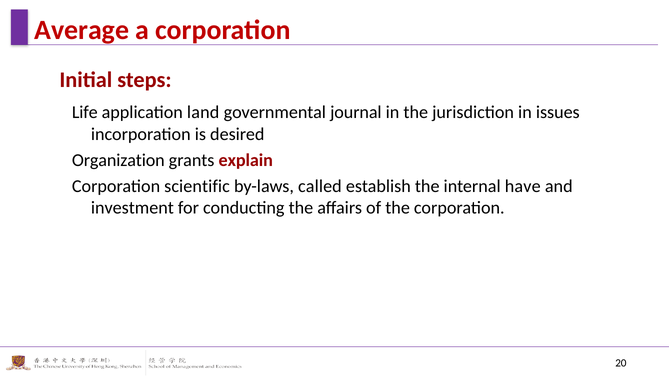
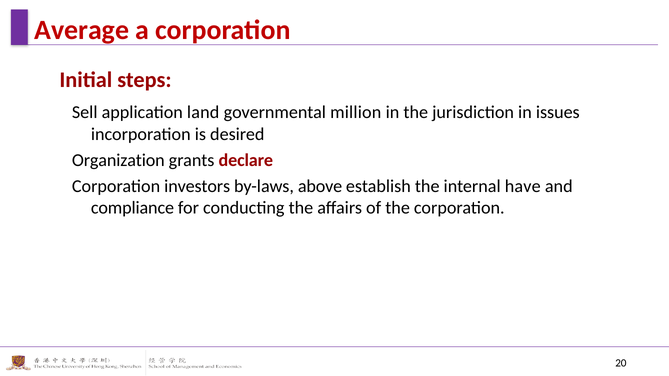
Life: Life -> Sell (85, 113)
journal: journal -> million (356, 113)
explain: explain -> declare (246, 160)
scientific: scientific -> investors (197, 186)
called: called -> above (320, 186)
investment: investment -> compliance (132, 208)
